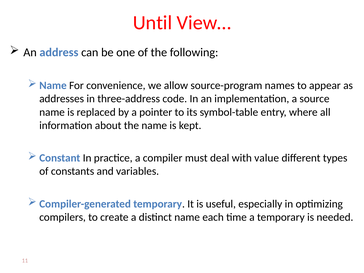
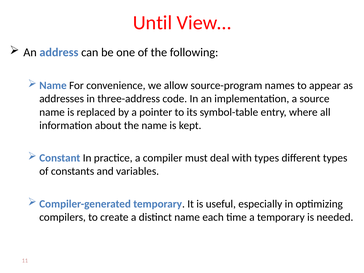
with value: value -> types (267, 158)
